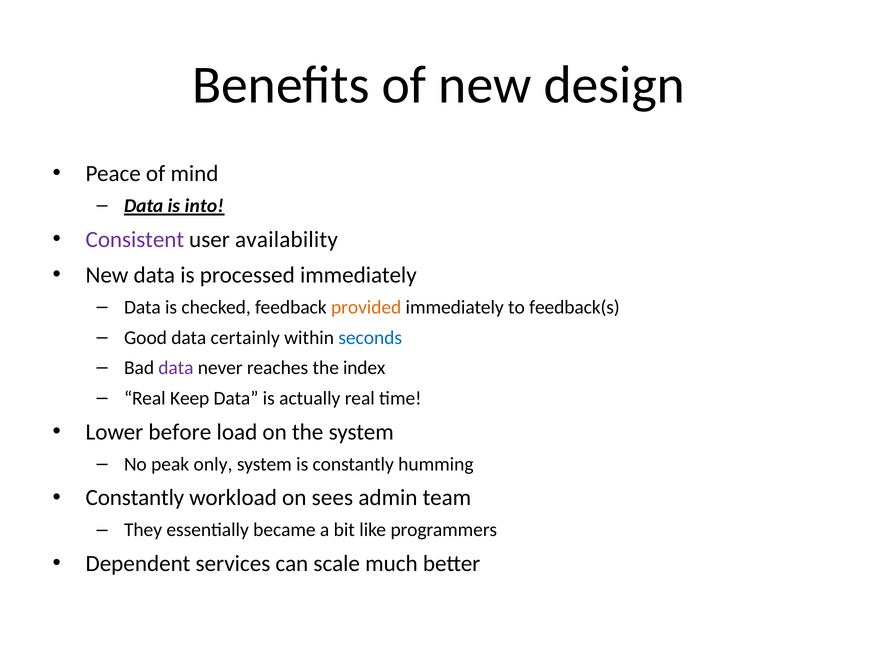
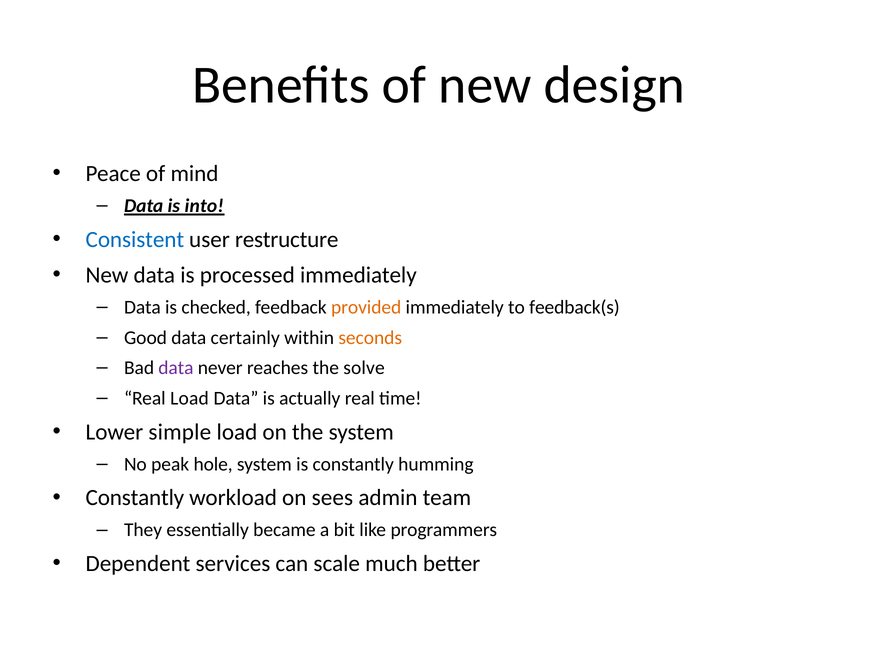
Consistent colour: purple -> blue (135, 239)
availability: availability -> restructure (287, 239)
seconds colour: blue -> orange (370, 337)
index: index -> solve (364, 368)
Real Keep: Keep -> Load (189, 398)
before: before -> simple (180, 432)
only: only -> hole (213, 464)
